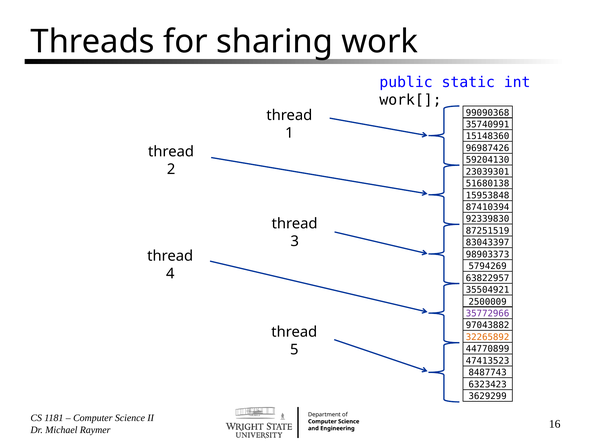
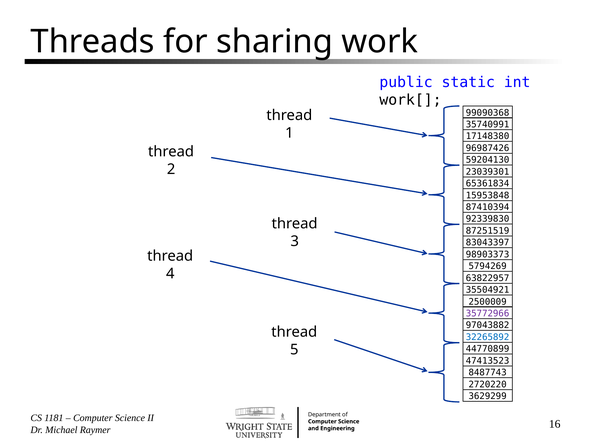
15148360: 15148360 -> 17148380 (488, 136)
51680138: 51680138 -> 65361834 (488, 184)
32265892 colour: orange -> blue (488, 337)
6323423: 6323423 -> 2720220 (488, 385)
